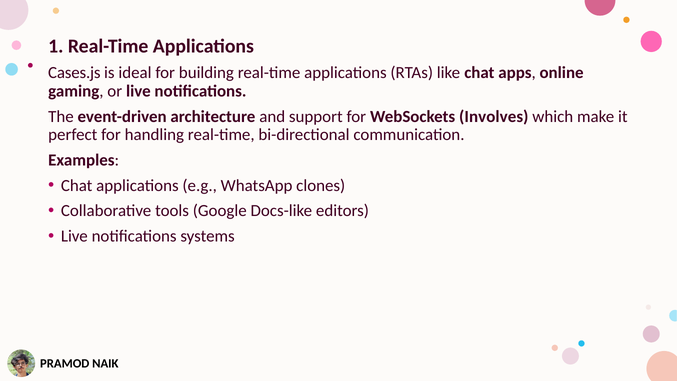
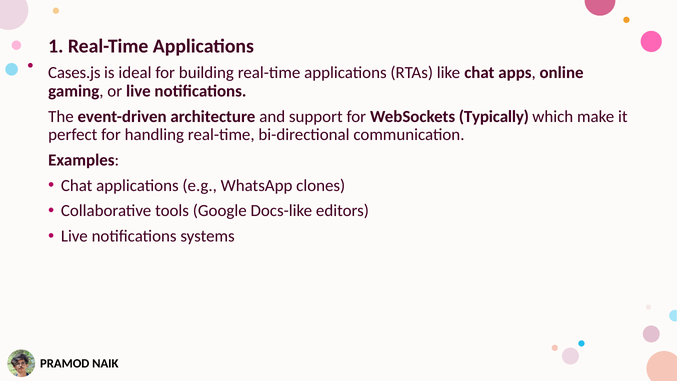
Involves: Involves -> Typically (494, 116)
